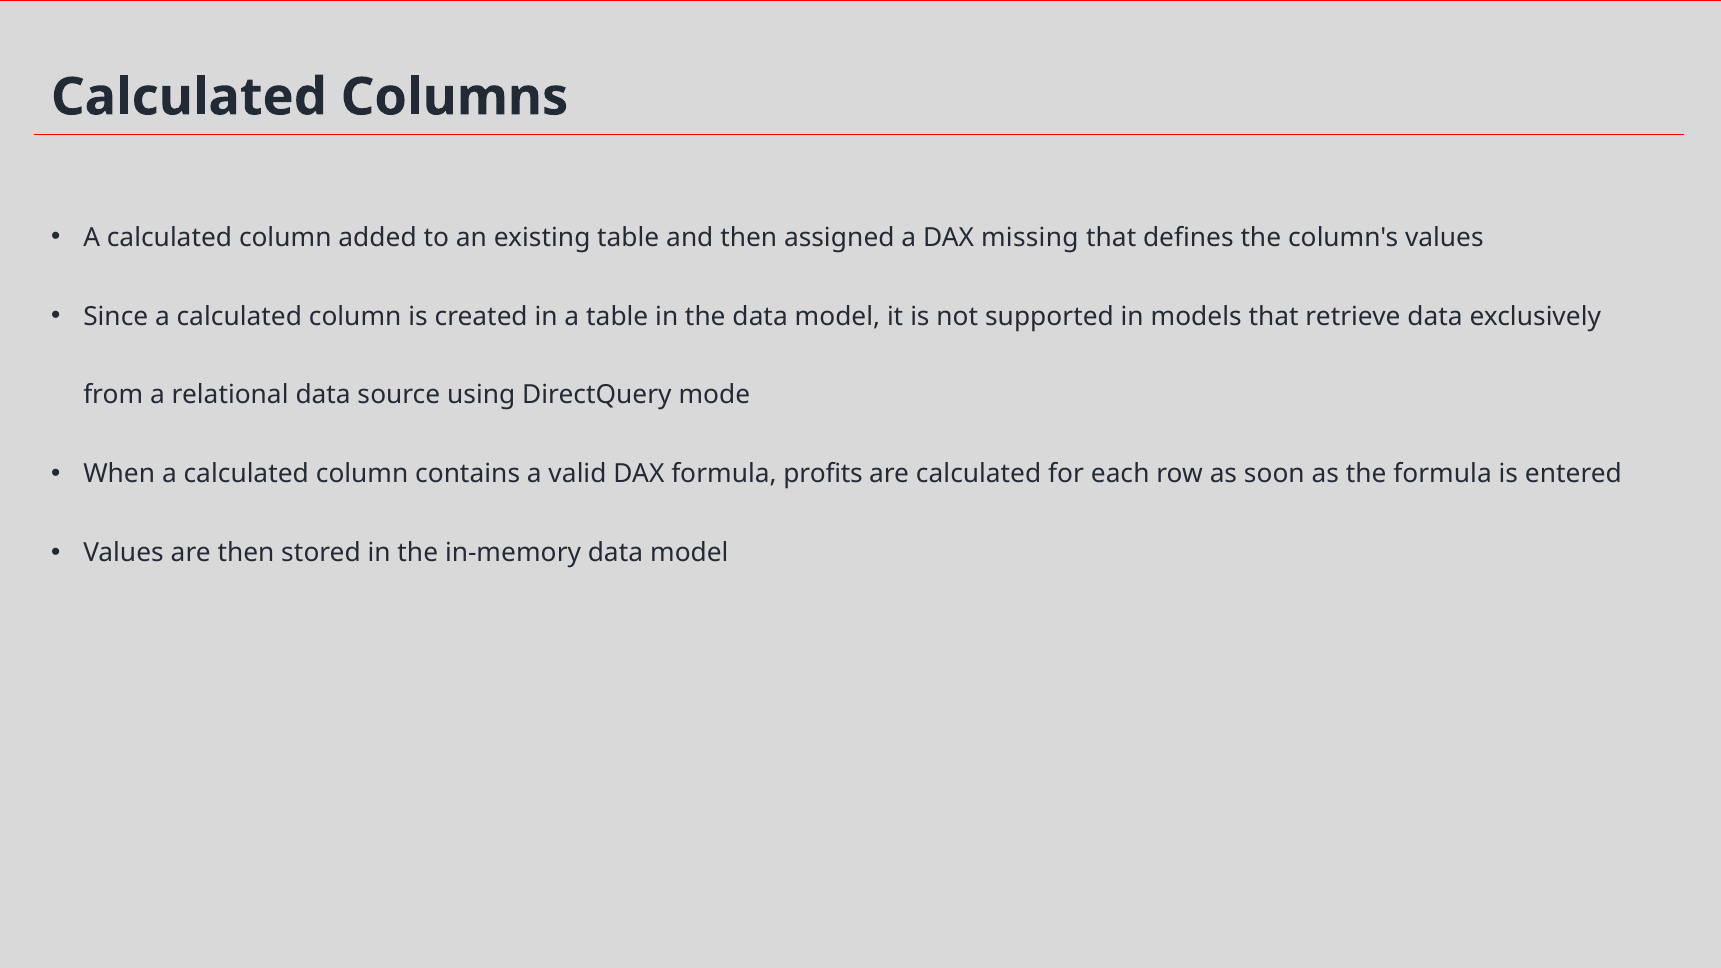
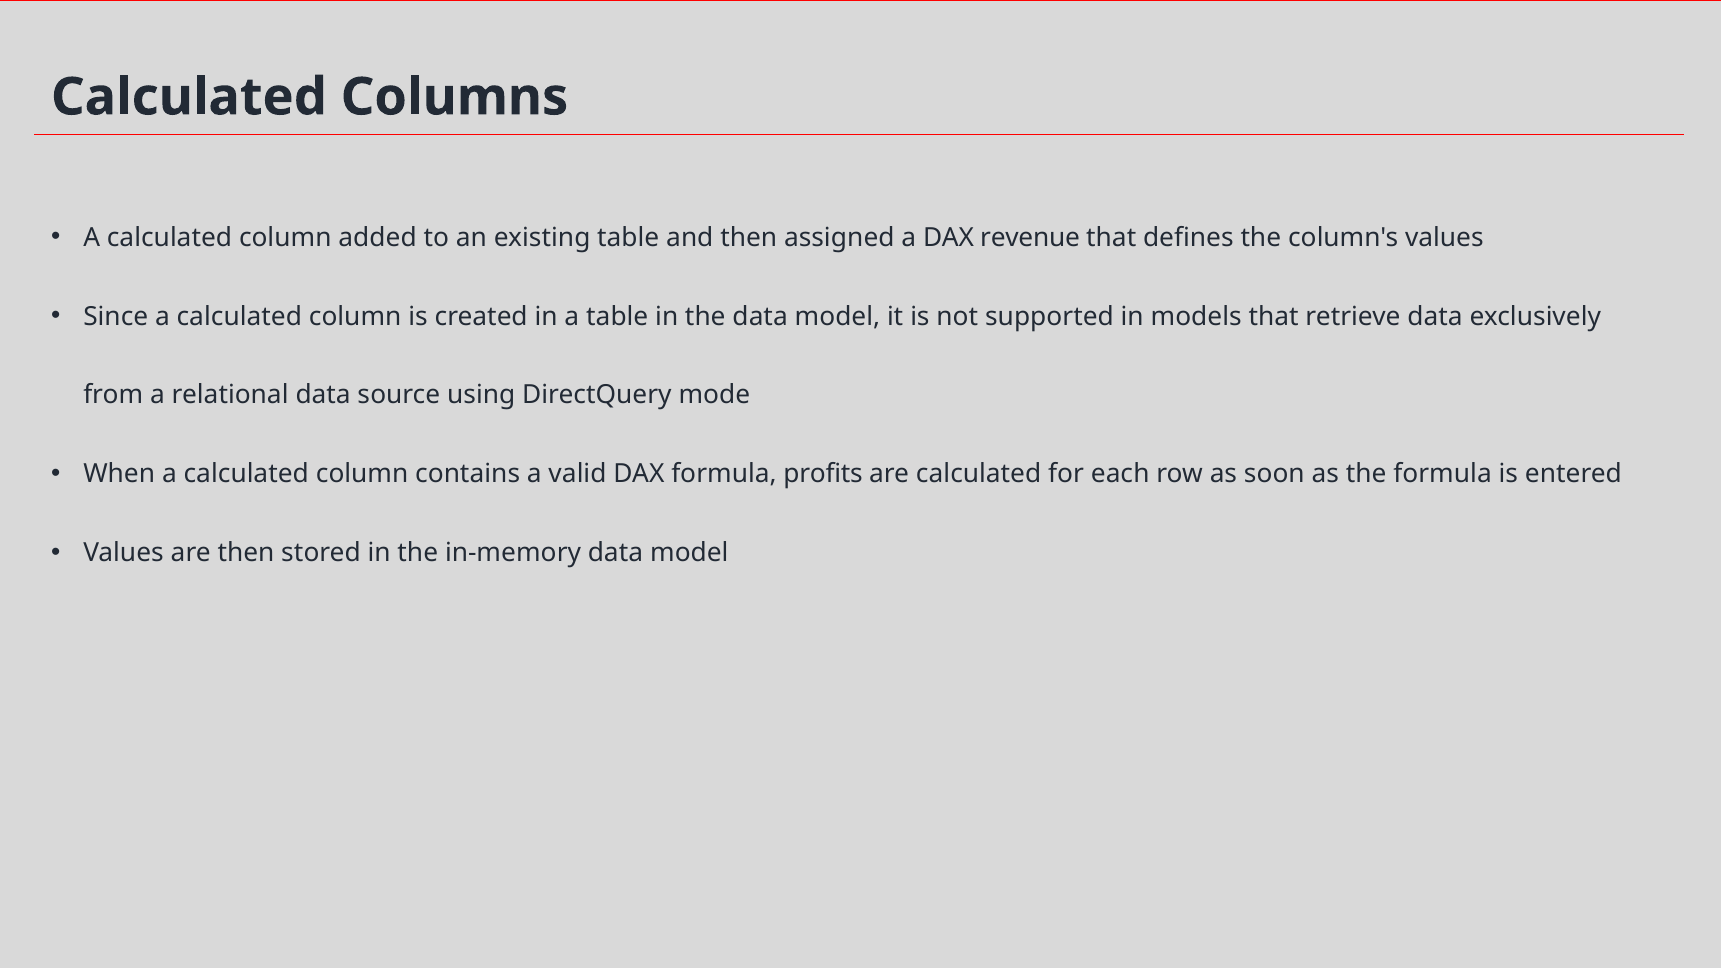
missing: missing -> revenue (1030, 237)
